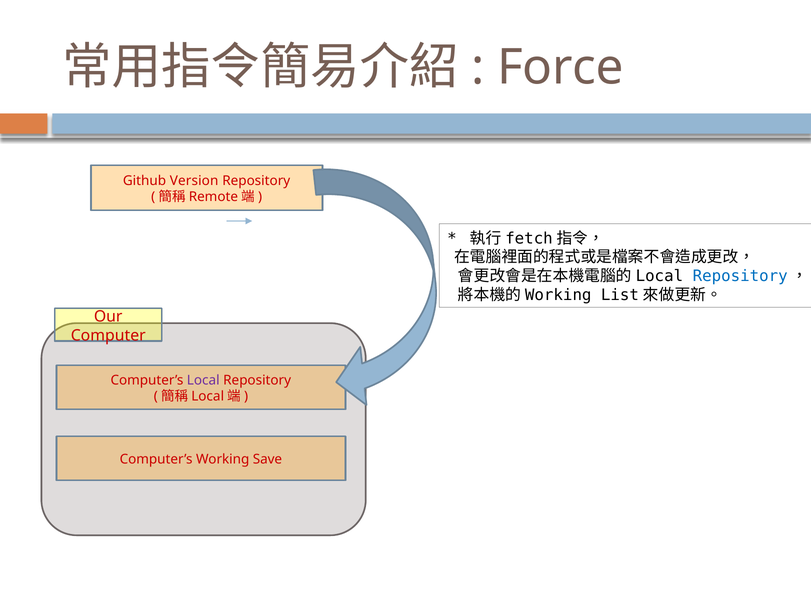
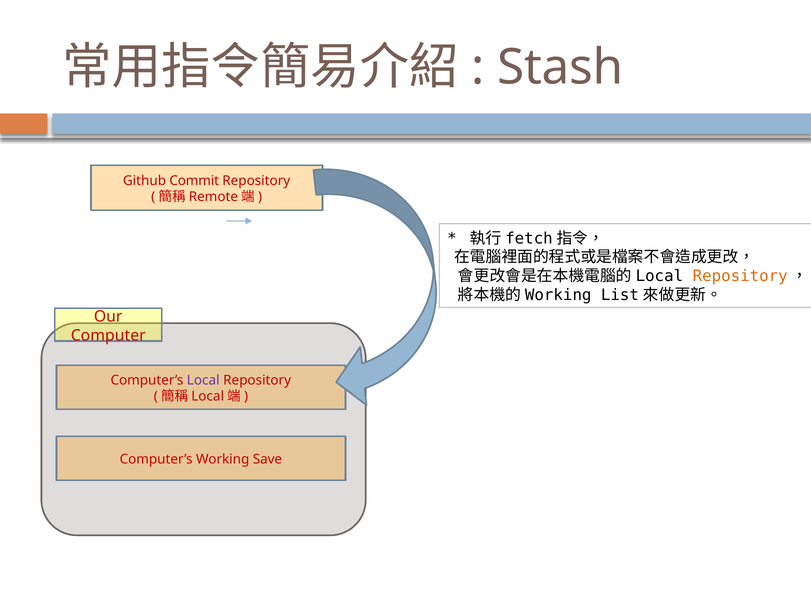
Force: Force -> Stash (560, 68)
Version: Version -> Commit (194, 181)
Repository colour: blue -> orange (740, 276)
